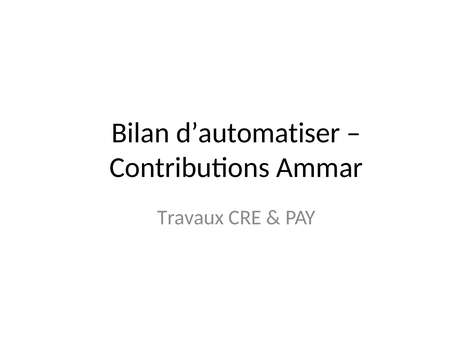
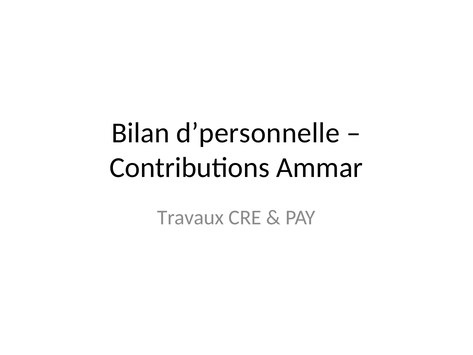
d’automatiser: d’automatiser -> d’personnelle (258, 133)
